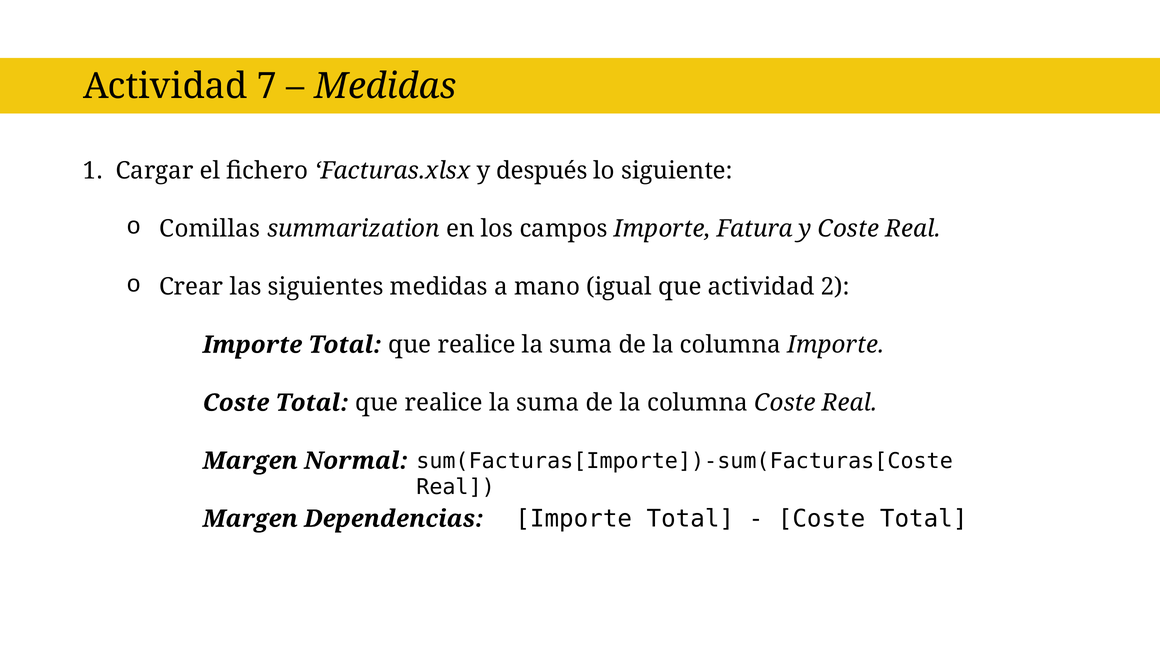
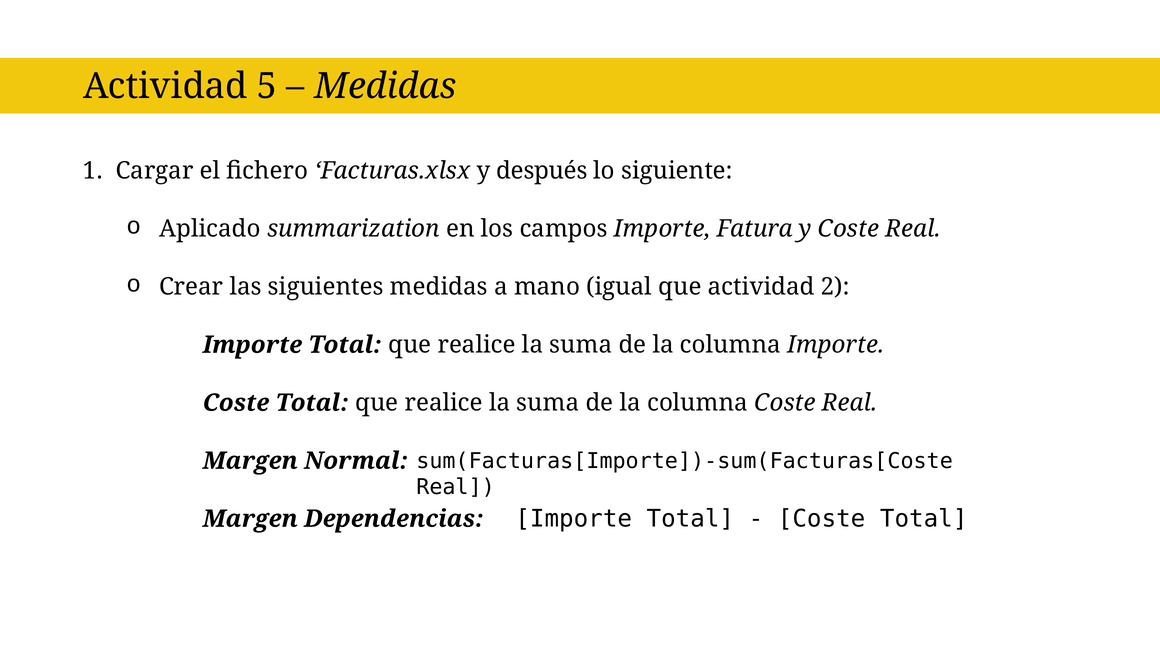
7: 7 -> 5 (267, 87)
Comillas: Comillas -> Aplicado (210, 229)
